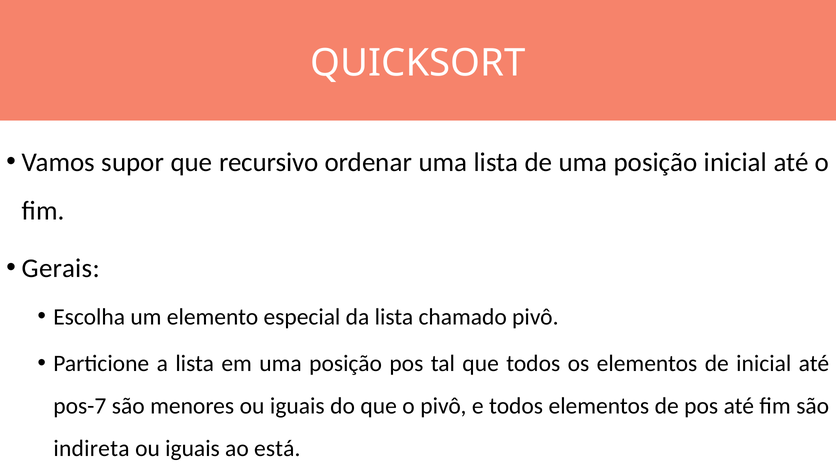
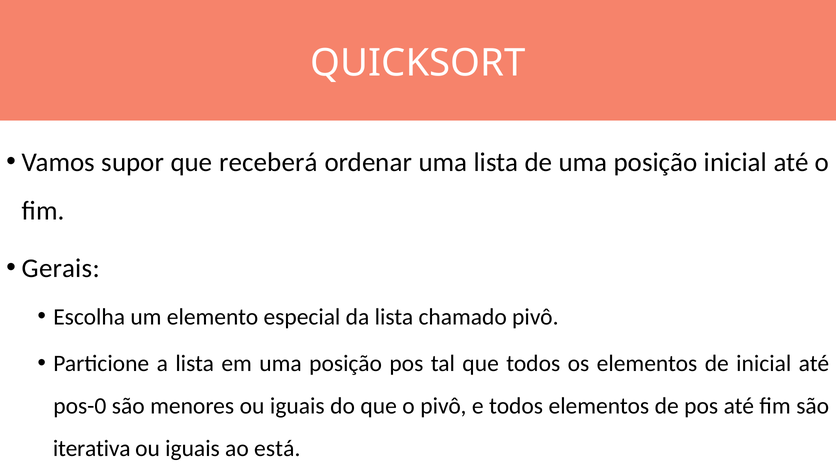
recursivo: recursivo -> receberá (268, 163)
pos-7: pos-7 -> pos-0 (80, 406)
indireta: indireta -> iterativa (92, 448)
